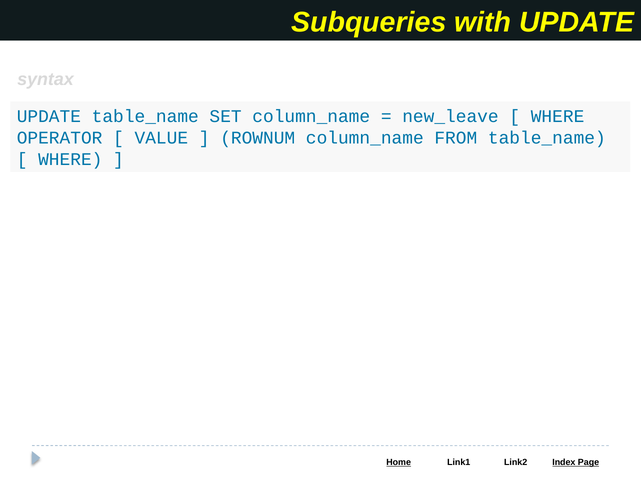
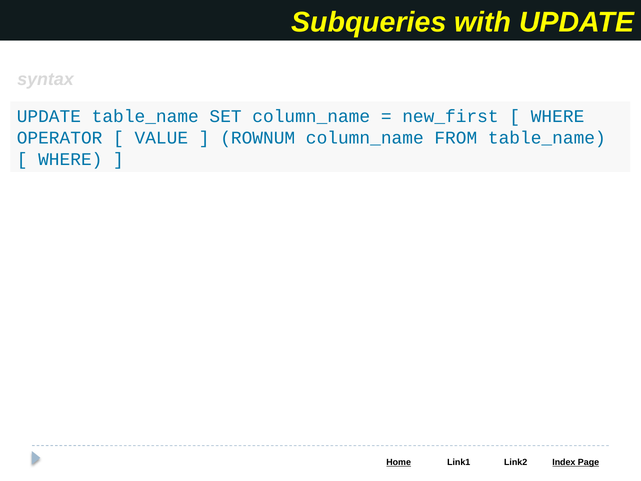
new_leave: new_leave -> new_first (450, 116)
